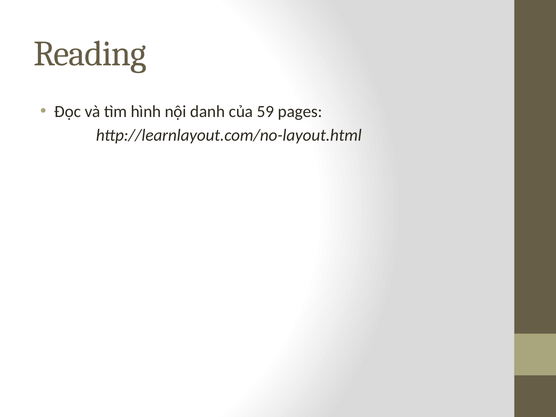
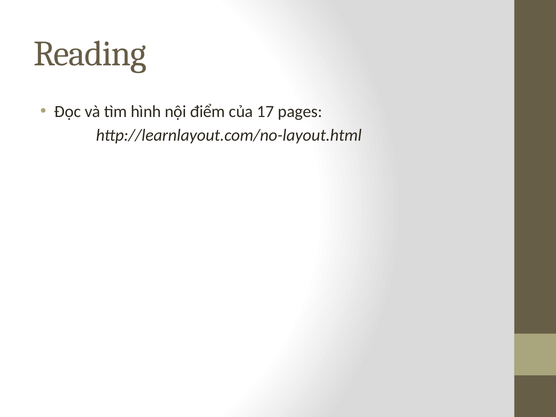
danh: danh -> điểm (208, 111)
59: 59 -> 17 (265, 111)
